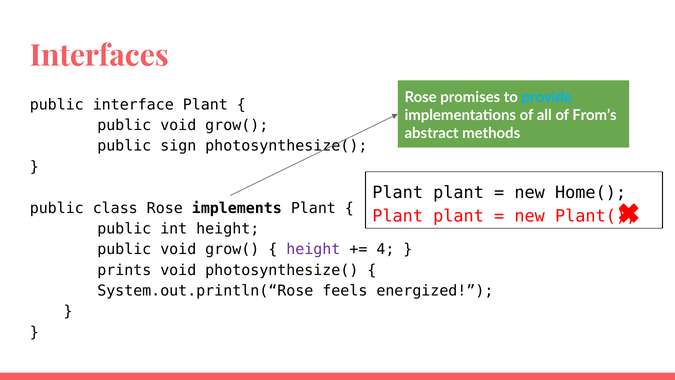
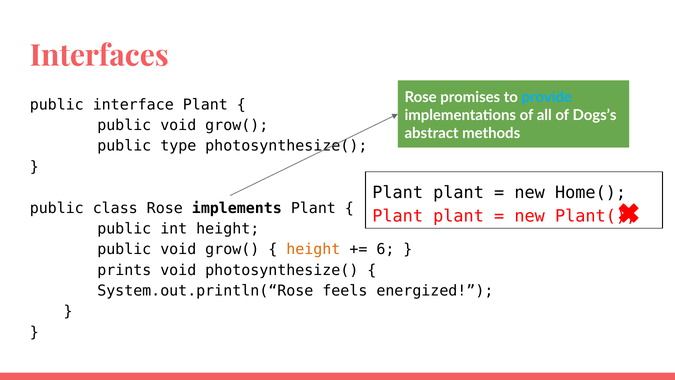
From’s: From’s -> Dogs’s (594, 115)
sign: sign -> type (178, 146)
height colour: purple -> orange (313, 249)
4: 4 -> 6 (385, 249)
